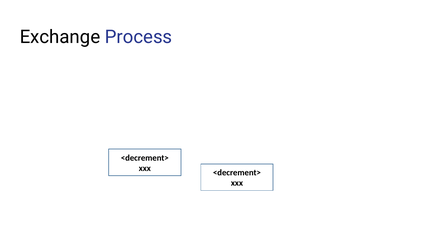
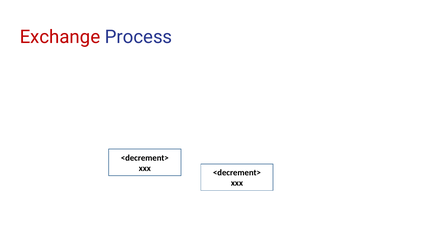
Exchange colour: black -> red (60, 37)
